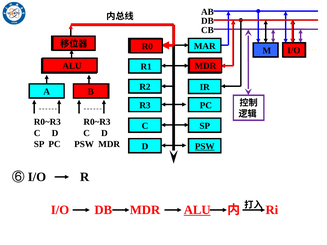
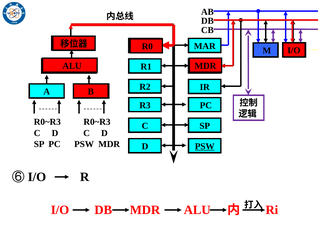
ALU underline: present -> none (197, 210)
